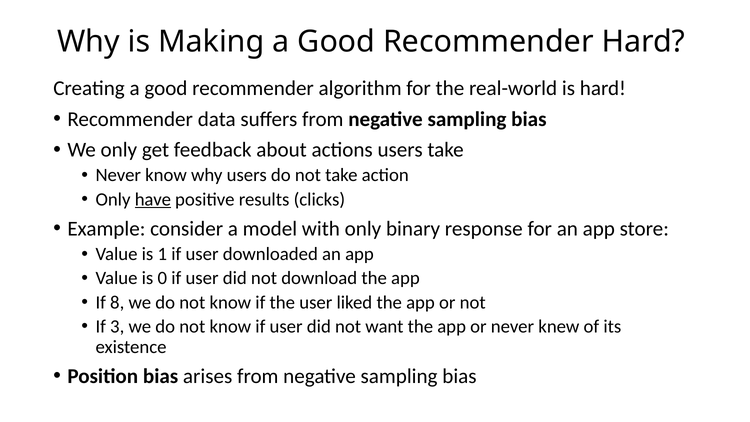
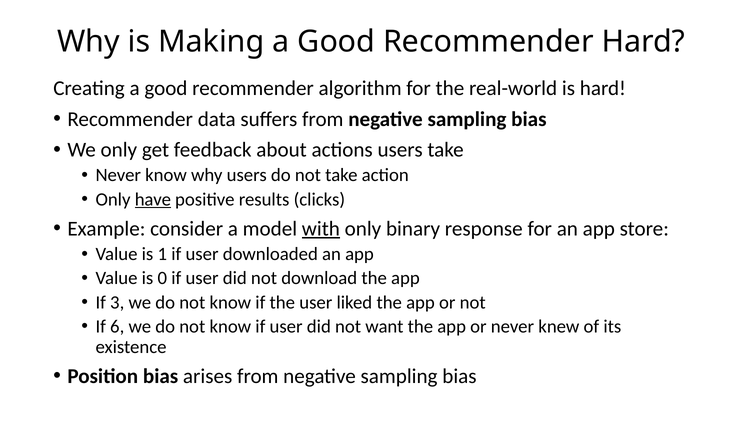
with underline: none -> present (321, 229)
8: 8 -> 3 (117, 302)
3: 3 -> 6 (117, 326)
